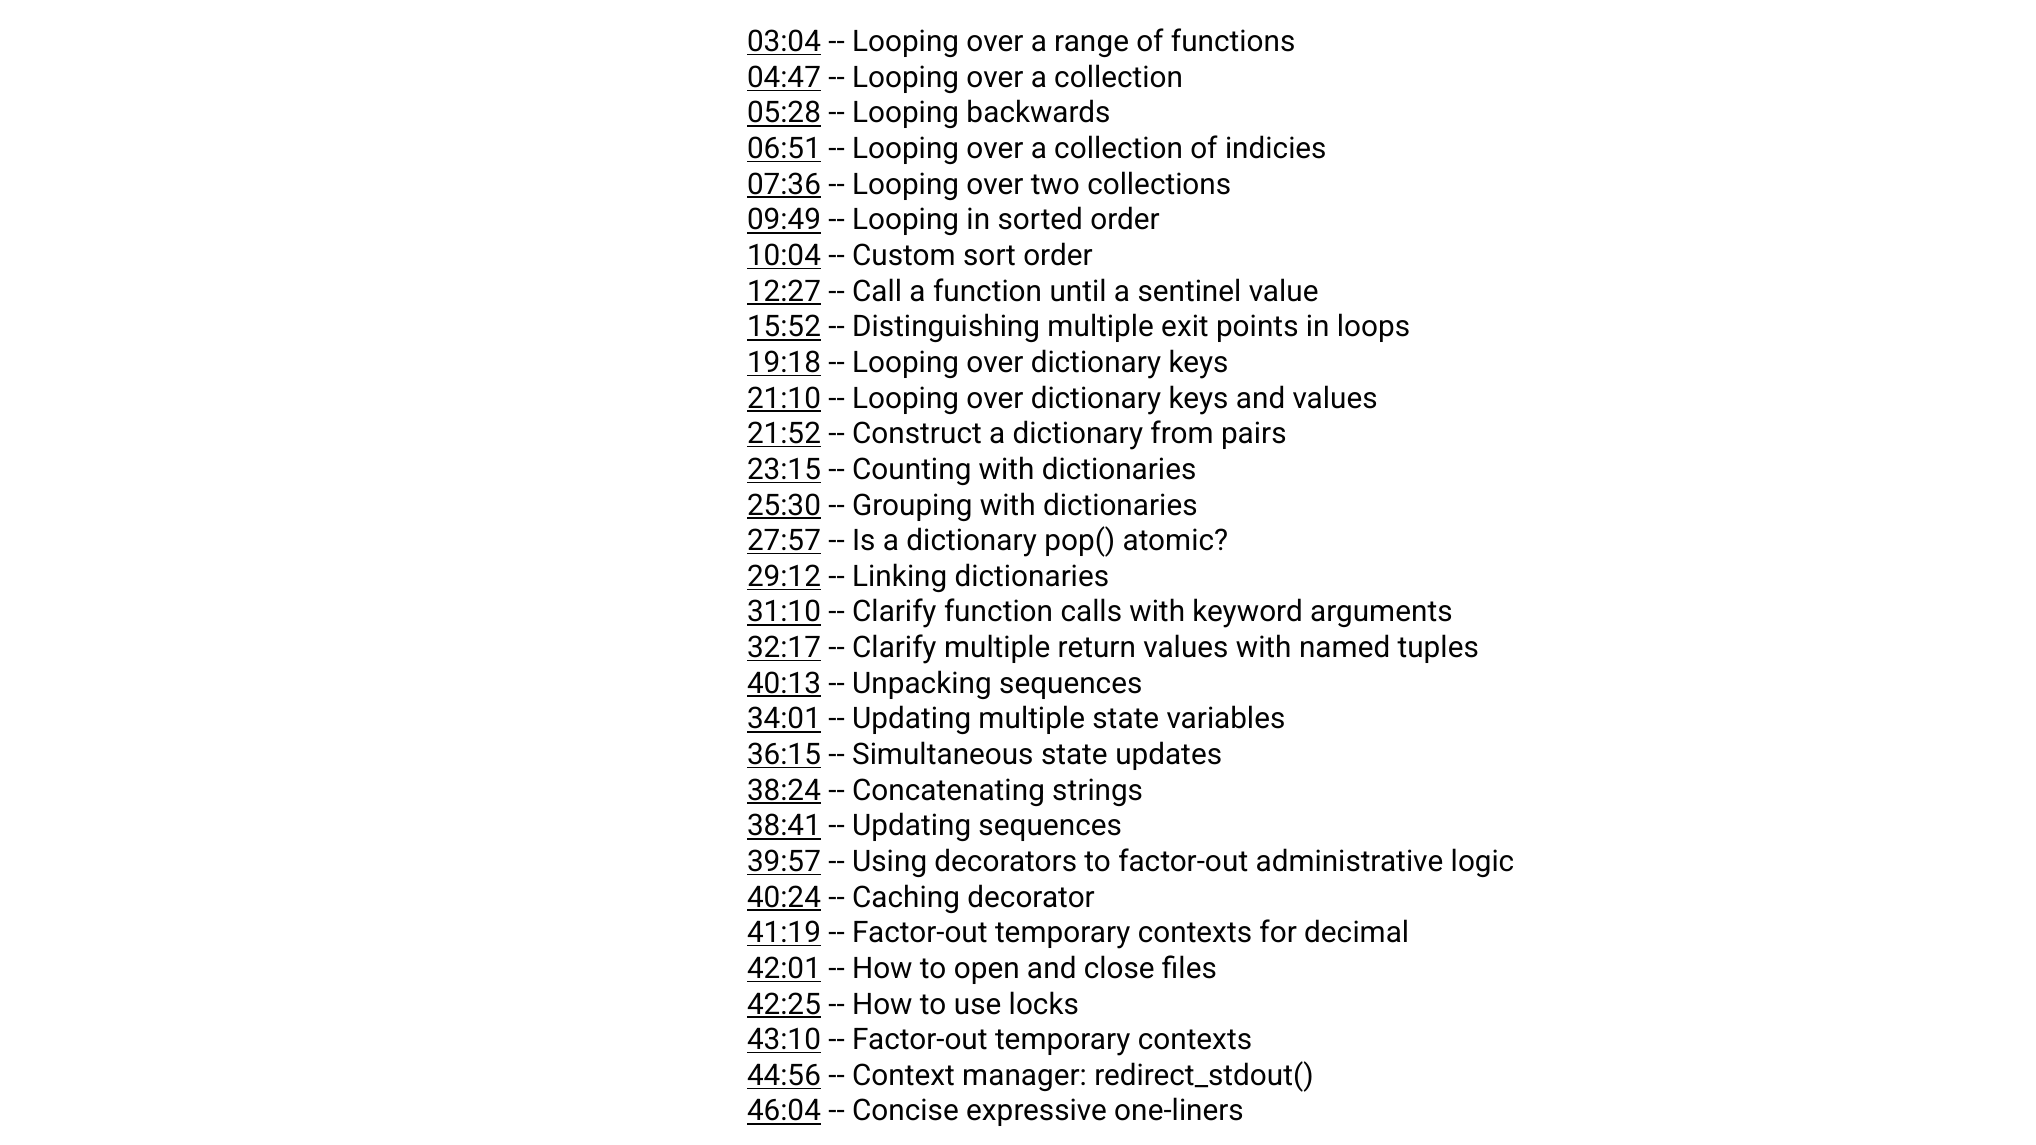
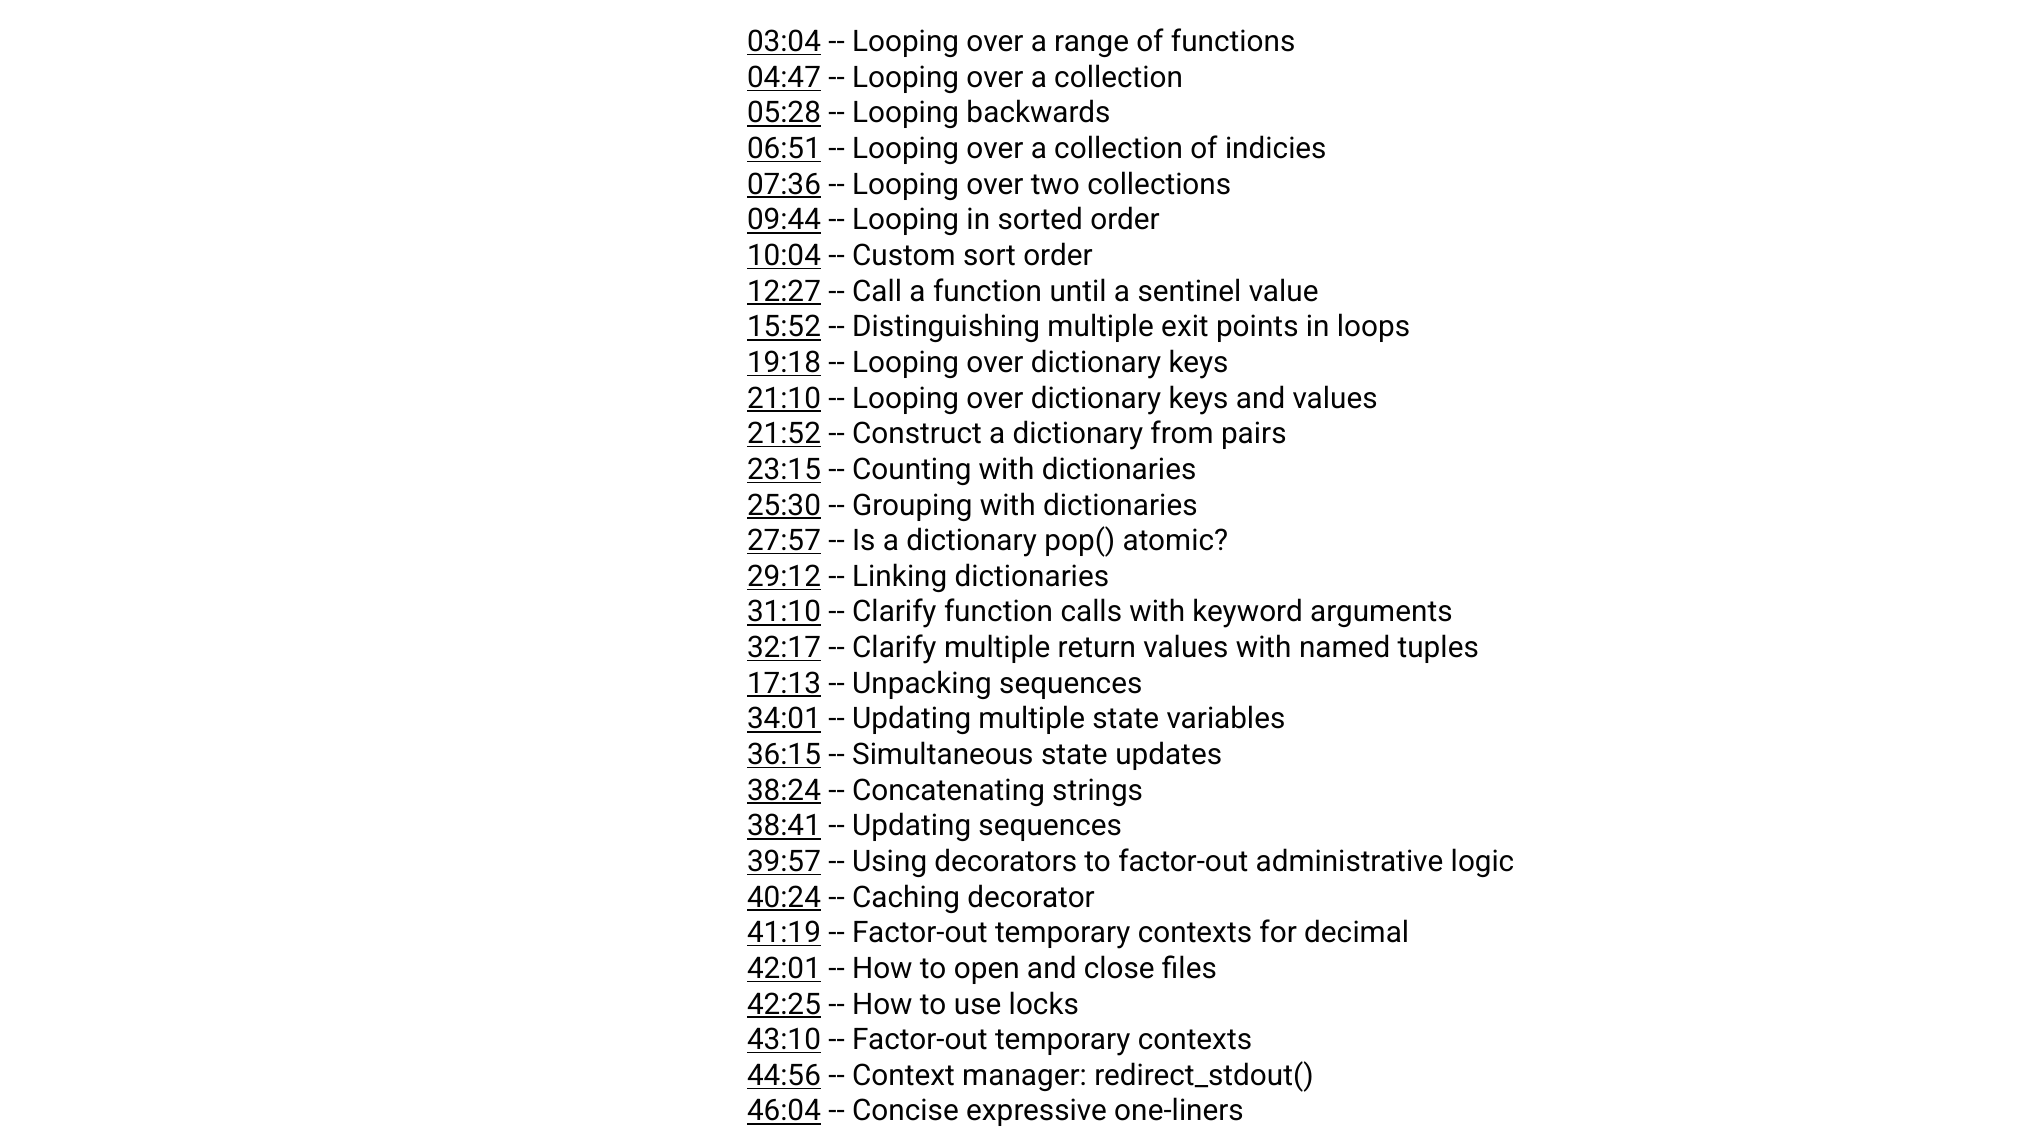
09:49: 09:49 -> 09:44 (784, 220)
40:13: 40:13 -> 17:13 (784, 684)
